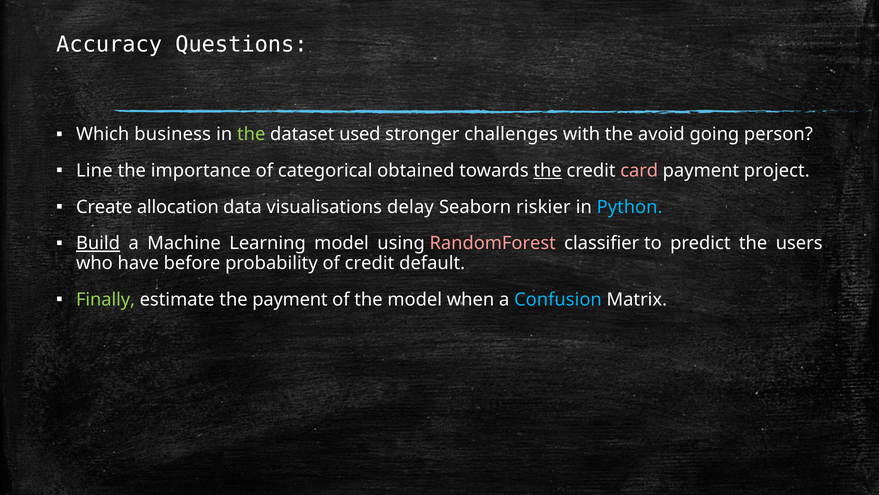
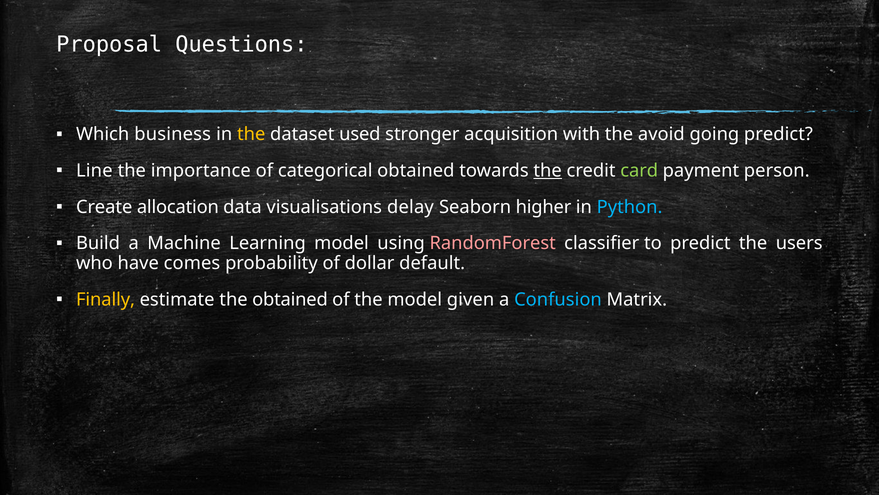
Accuracy: Accuracy -> Proposal (109, 44)
the colour: light green -> yellow (251, 134)
challenges: challenges -> acquisition (511, 134)
going person: person -> predict (778, 134)
card colour: pink -> light green (639, 171)
project: project -> person (777, 171)
riskier: riskier -> higher (543, 207)
Build underline: present -> none (98, 243)
before: before -> comes (192, 263)
of credit: credit -> dollar (370, 263)
Finally colour: light green -> yellow (106, 299)
the payment: payment -> obtained (290, 299)
when: when -> given (471, 299)
